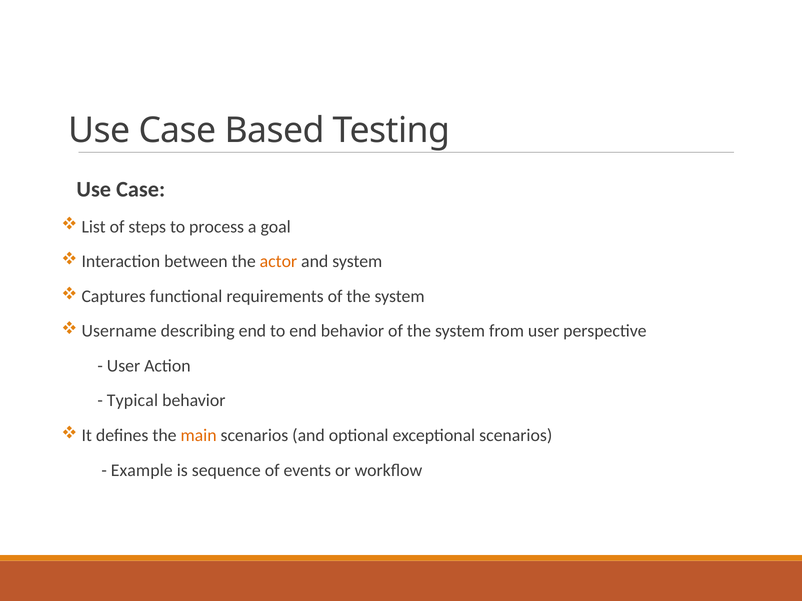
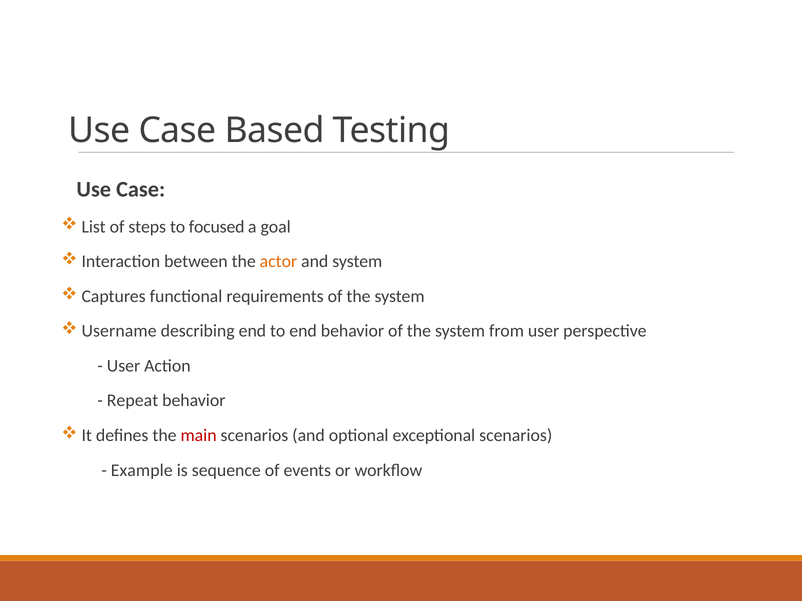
process: process -> focused (217, 227)
Typical: Typical -> Repeat (133, 401)
main colour: orange -> red (199, 436)
